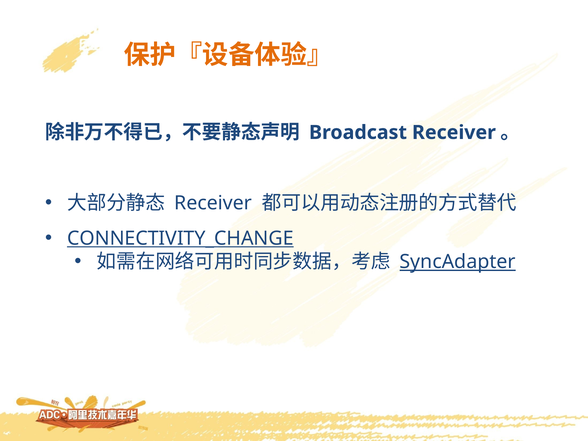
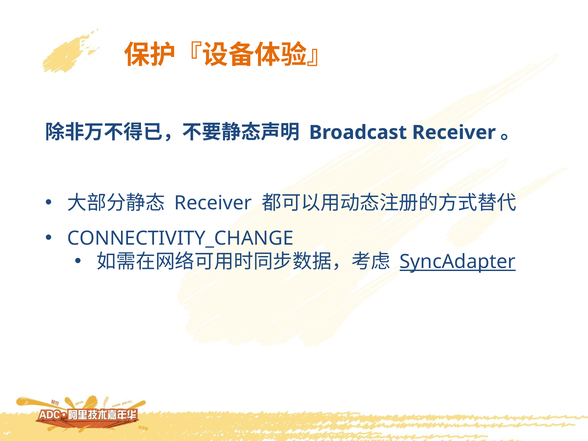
CONNECTIVITY_CHANGE underline: present -> none (180, 238)
